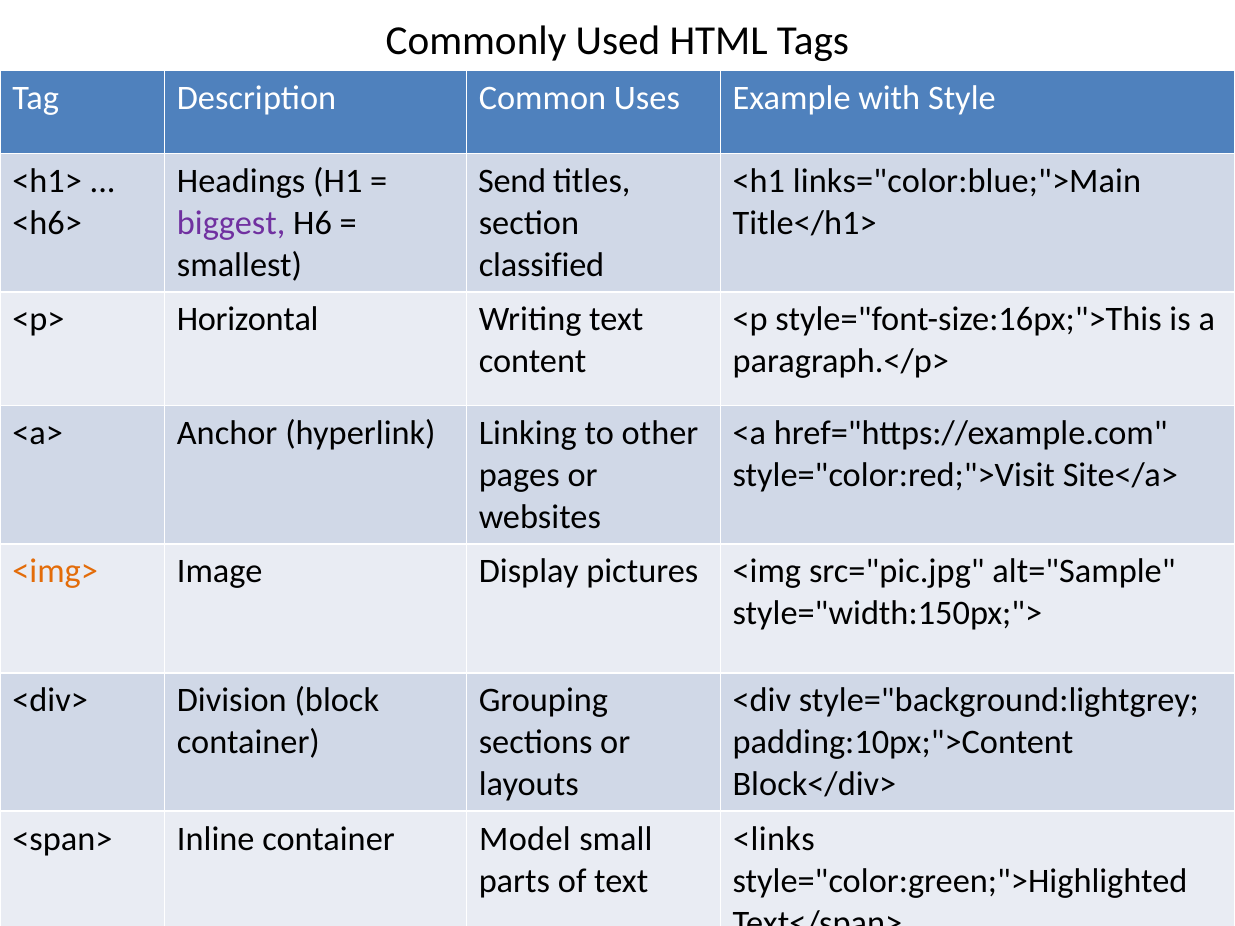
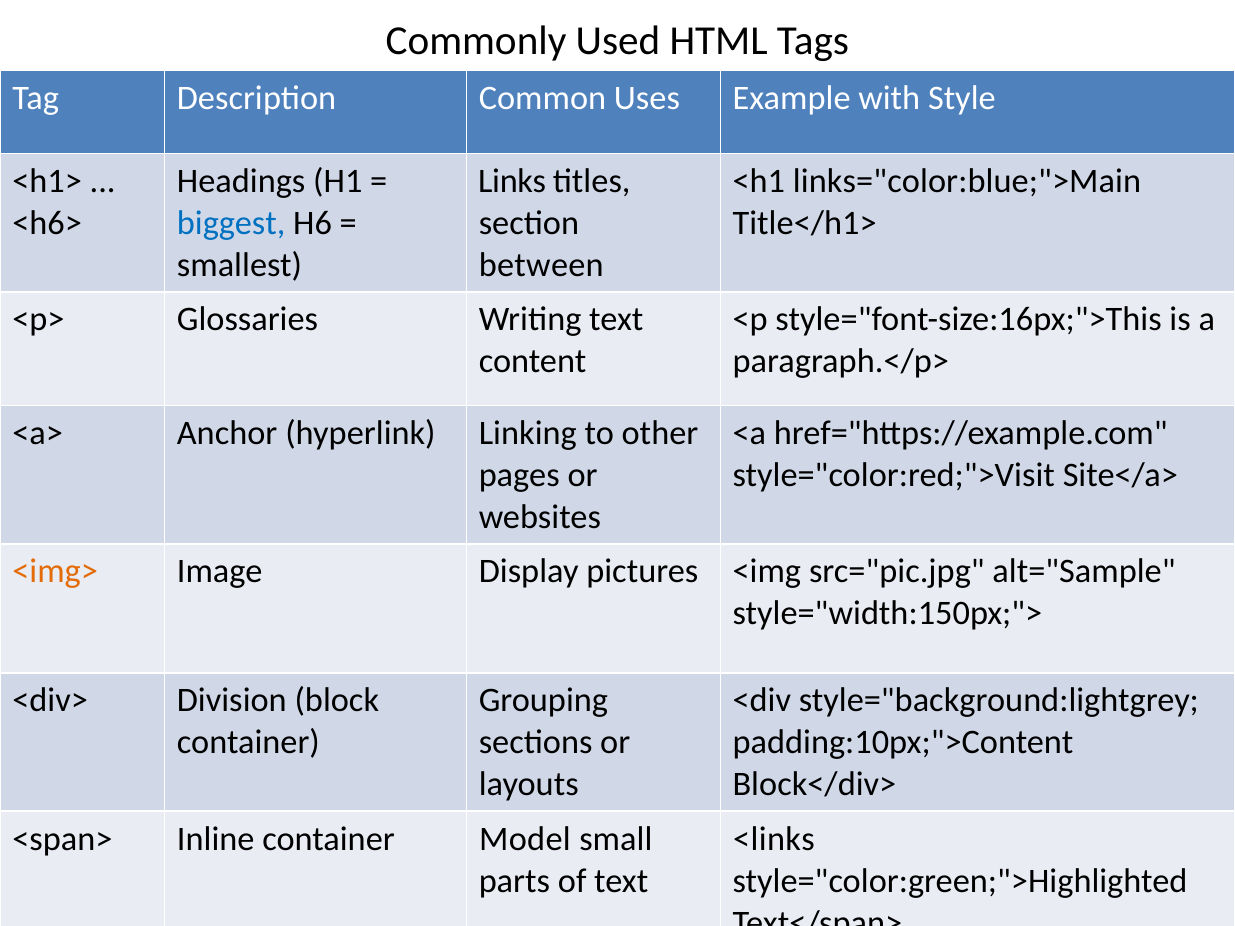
Send: Send -> Links (512, 181)
biggest colour: purple -> blue (231, 223)
classified: classified -> between (541, 265)
Horizontal: Horizontal -> Glossaries (248, 319)
